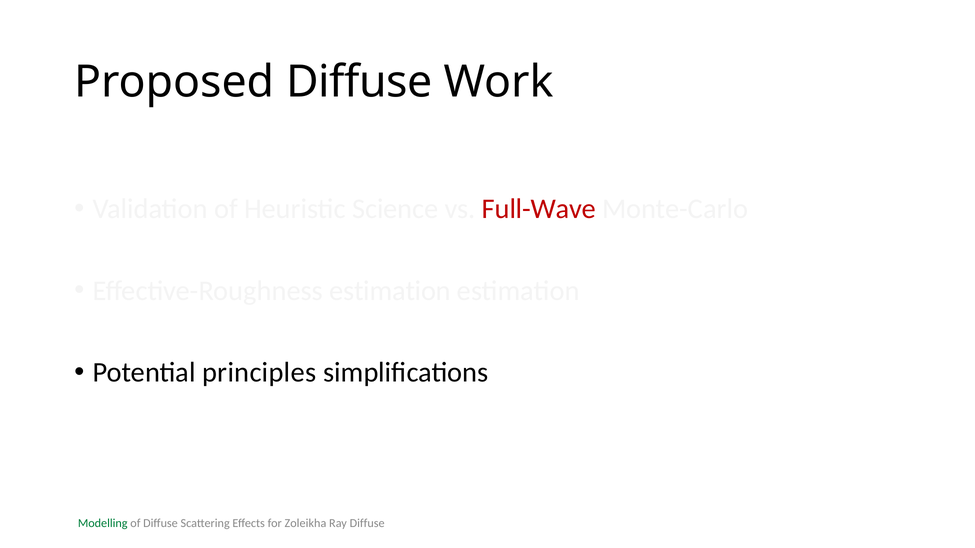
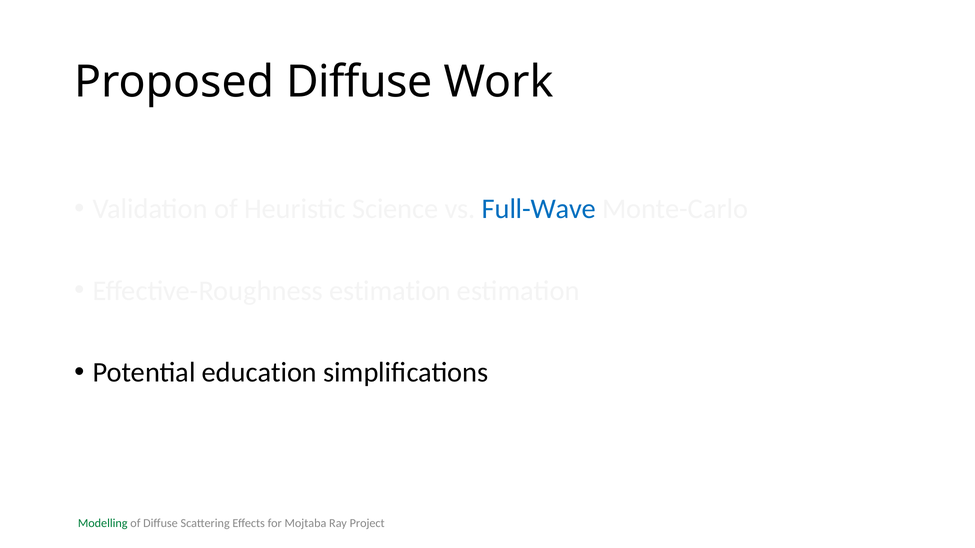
Full-Wave colour: red -> blue (539, 209)
principles: principles -> education (259, 373)
Zoleikha: Zoleikha -> Mojtaba (305, 524)
Ray Diffuse: Diffuse -> Project (367, 524)
